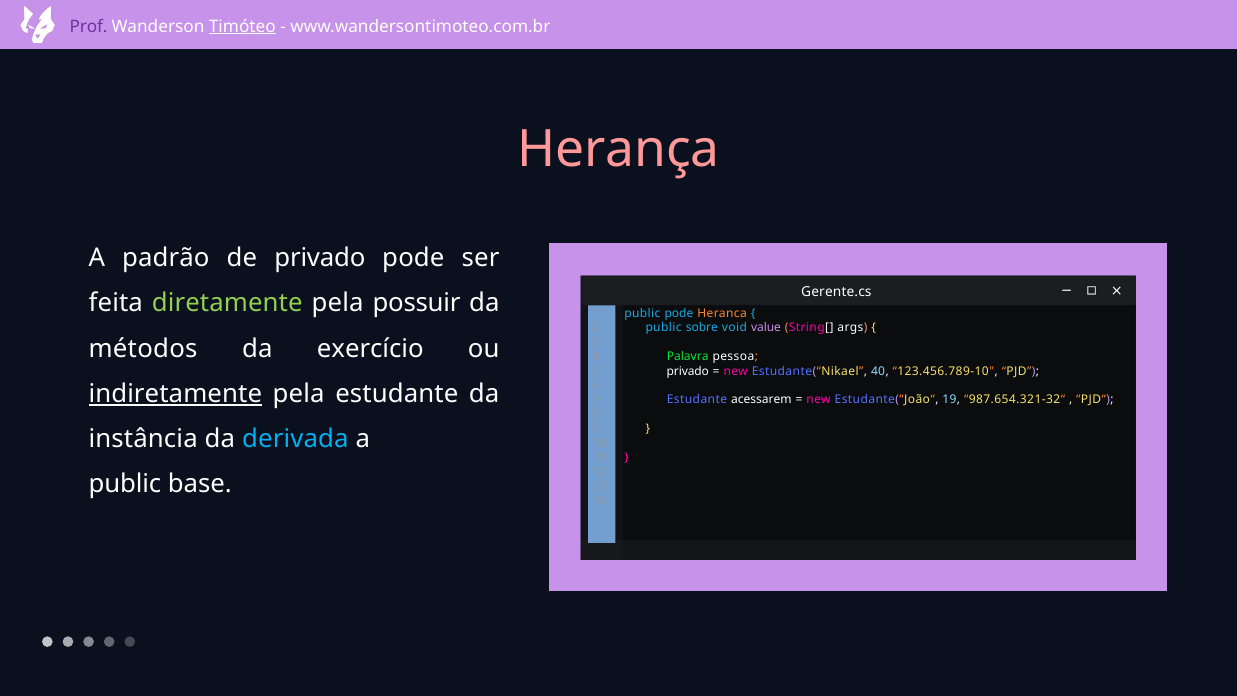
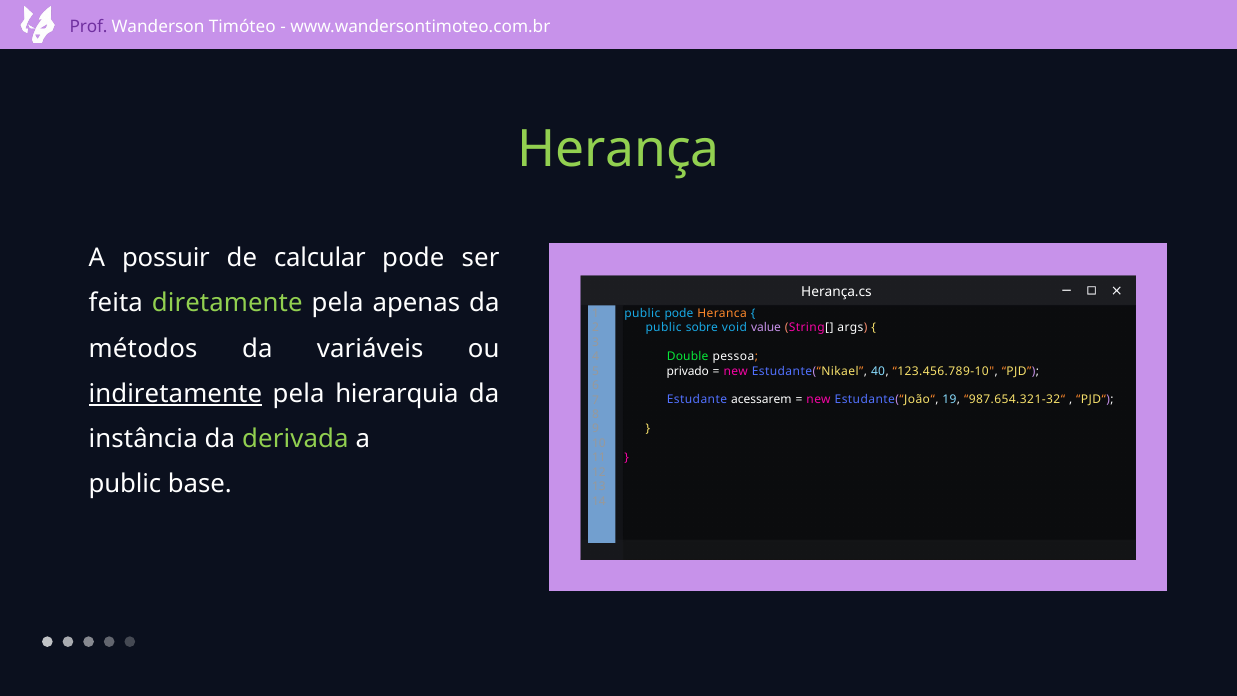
Timóteo underline: present -> none (242, 26)
Herança colour: pink -> light green (619, 149)
padrão: padrão -> possuir (166, 258)
de privado: privado -> calcular (320, 258)
Gerente.cs: Gerente.cs -> Herança.cs (836, 292)
possuir: possuir -> apenas (416, 303)
exercício: exercício -> variáveis (370, 348)
Palavra: Palavra -> Double (688, 357)
pela estudante: estudante -> hierarquia (397, 394)
derivada colour: light blue -> light green (295, 439)
